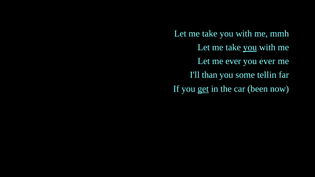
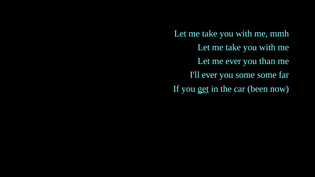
you underline: present -> none (250, 47)
you ever: ever -> than (267, 61)
I'll than: than -> ever (210, 75)
some tellin: tellin -> some (267, 75)
